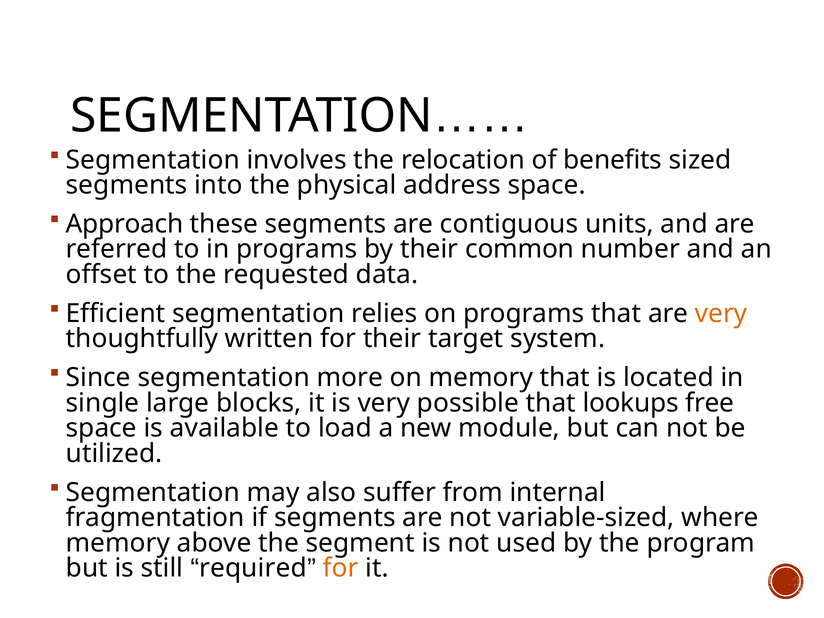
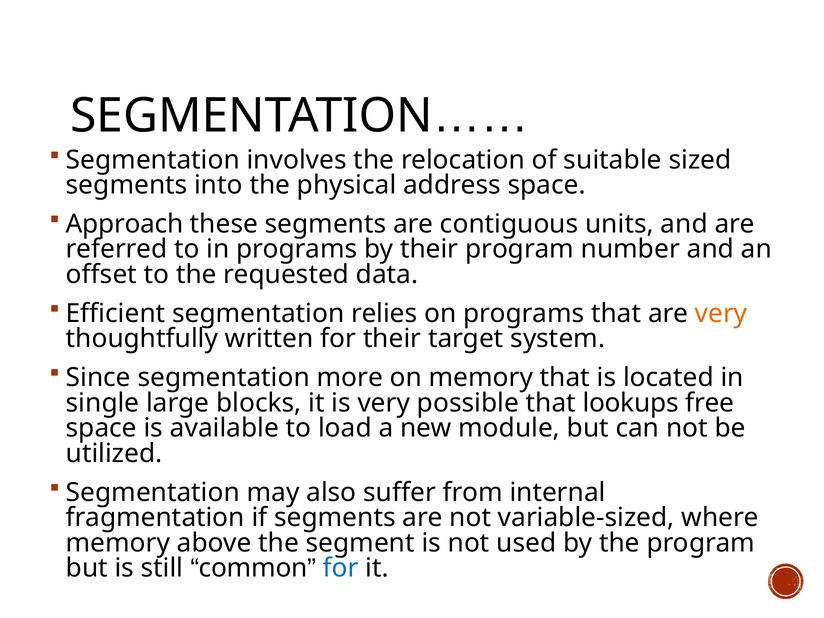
benefits: benefits -> suitable (613, 160)
their common: common -> program (520, 249)
required: required -> common (253, 568)
for colour: orange -> blue (341, 568)
